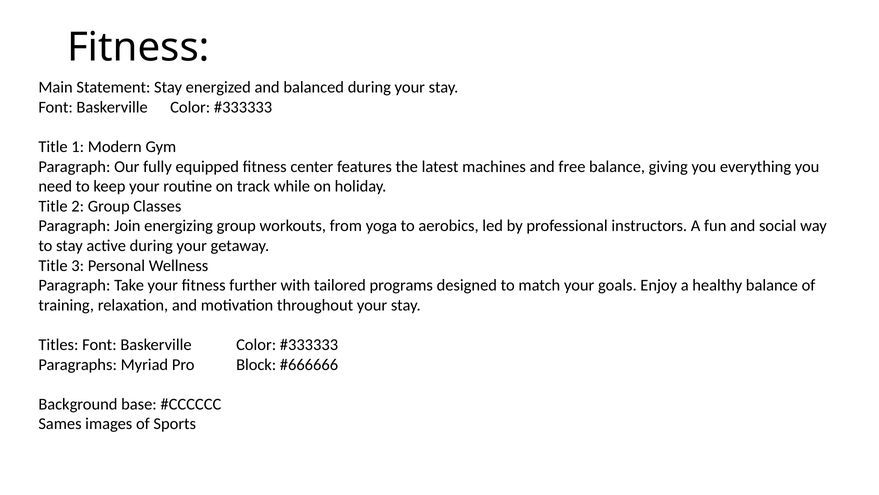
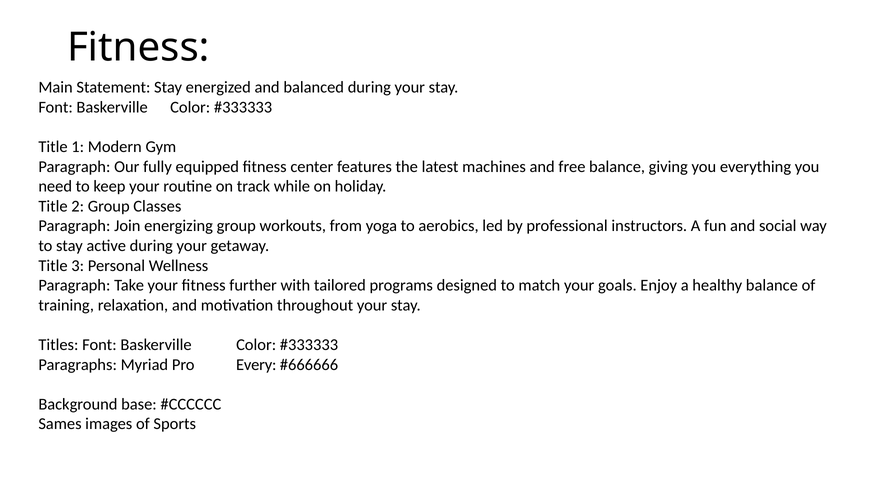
Block: Block -> Every (256, 364)
